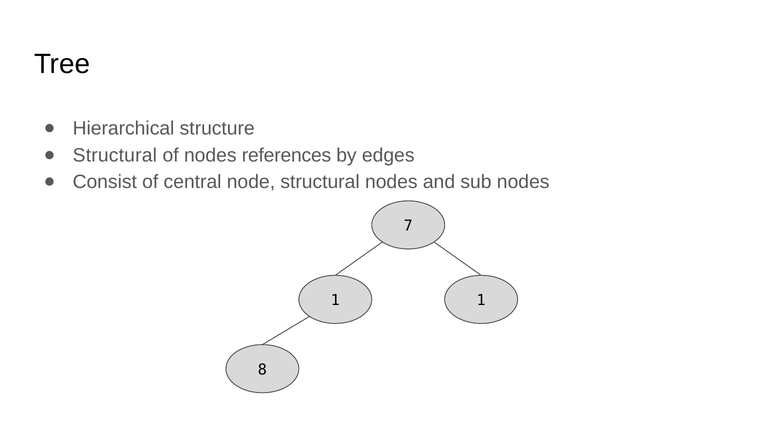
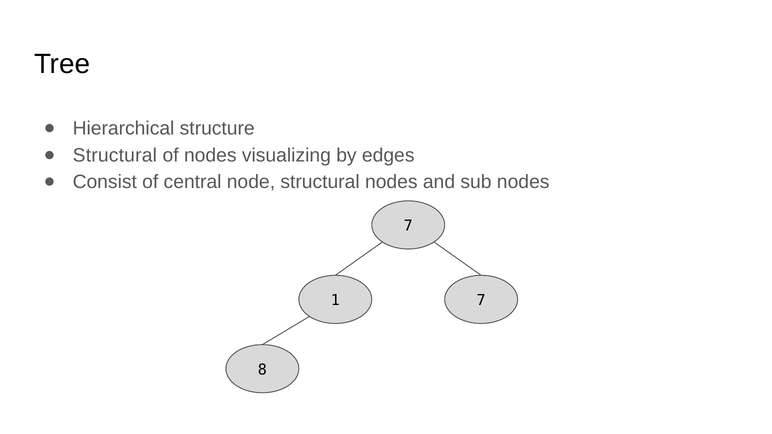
references: references -> visualizing (286, 155)
1 1: 1 -> 7 (481, 301)
